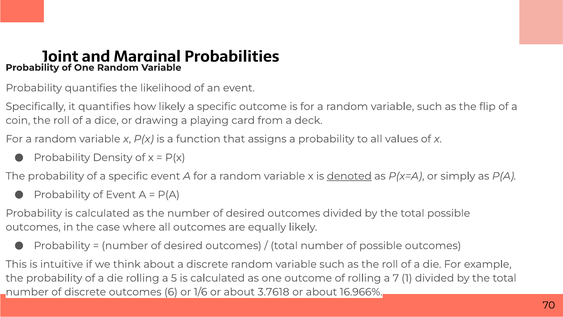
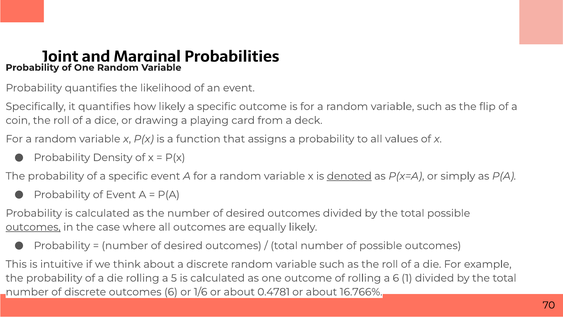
outcomes underline: none -> present (33, 227)
a 7: 7 -> 6 (396, 278)
3.7618: 3.7618 -> 0.4781 (274, 292)
16.966%: 16.966% -> 16.766% (361, 292)
